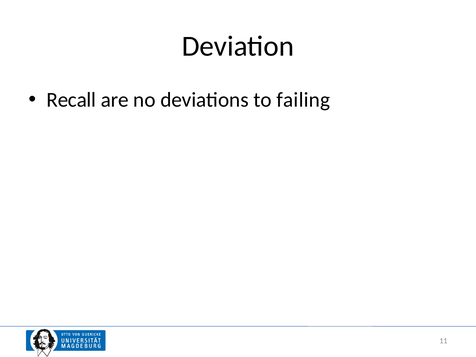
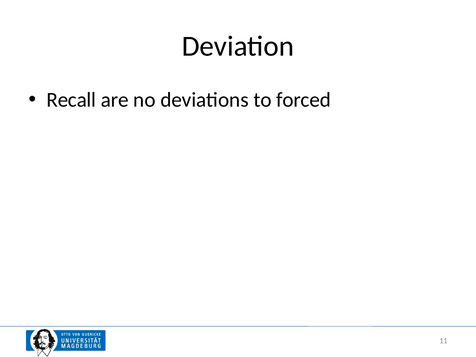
failing: failing -> forced (304, 100)
